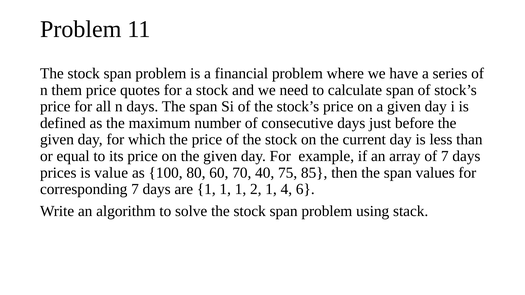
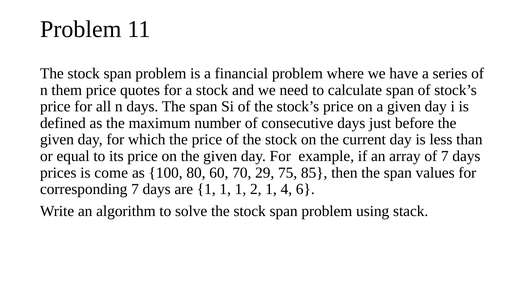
value: value -> come (111, 173)
40: 40 -> 29 (265, 173)
